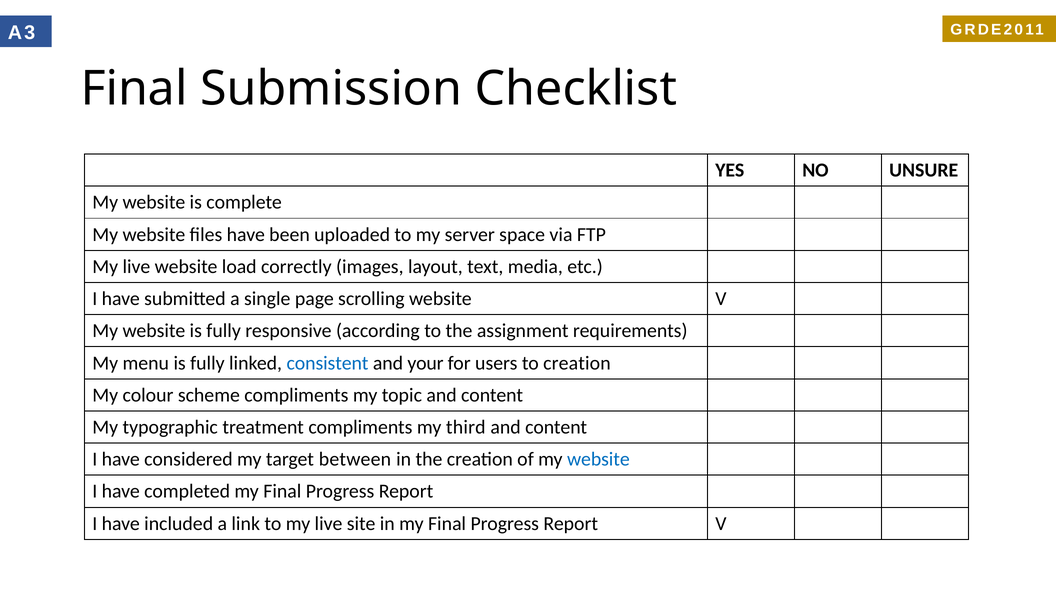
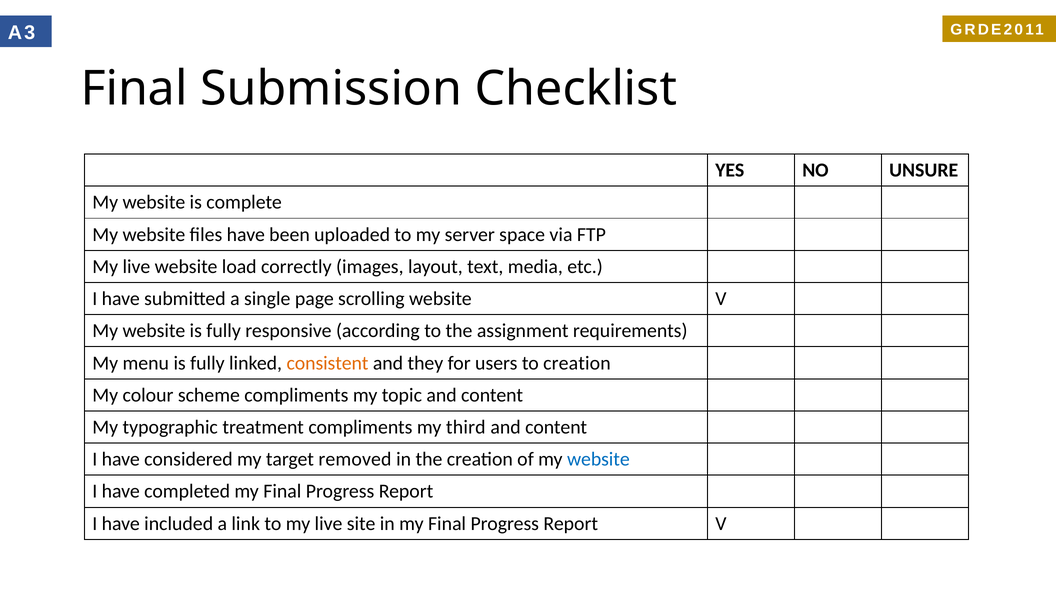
consistent colour: blue -> orange (328, 363)
your: your -> they (425, 363)
between: between -> removed (355, 459)
